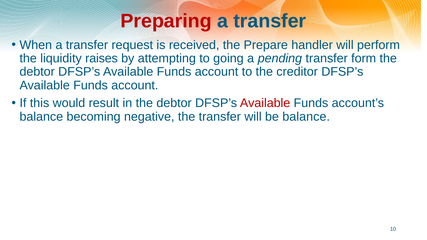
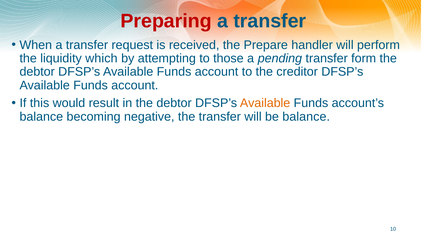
raises: raises -> which (101, 58)
going: going -> those (228, 58)
Available colour: red -> orange (265, 103)
